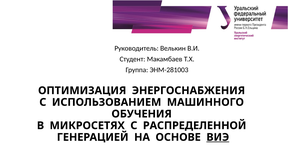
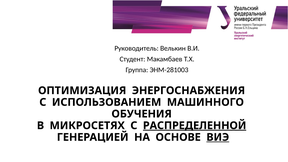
РАСПРЕДЕЛЕННОЙ underline: none -> present (195, 126)
